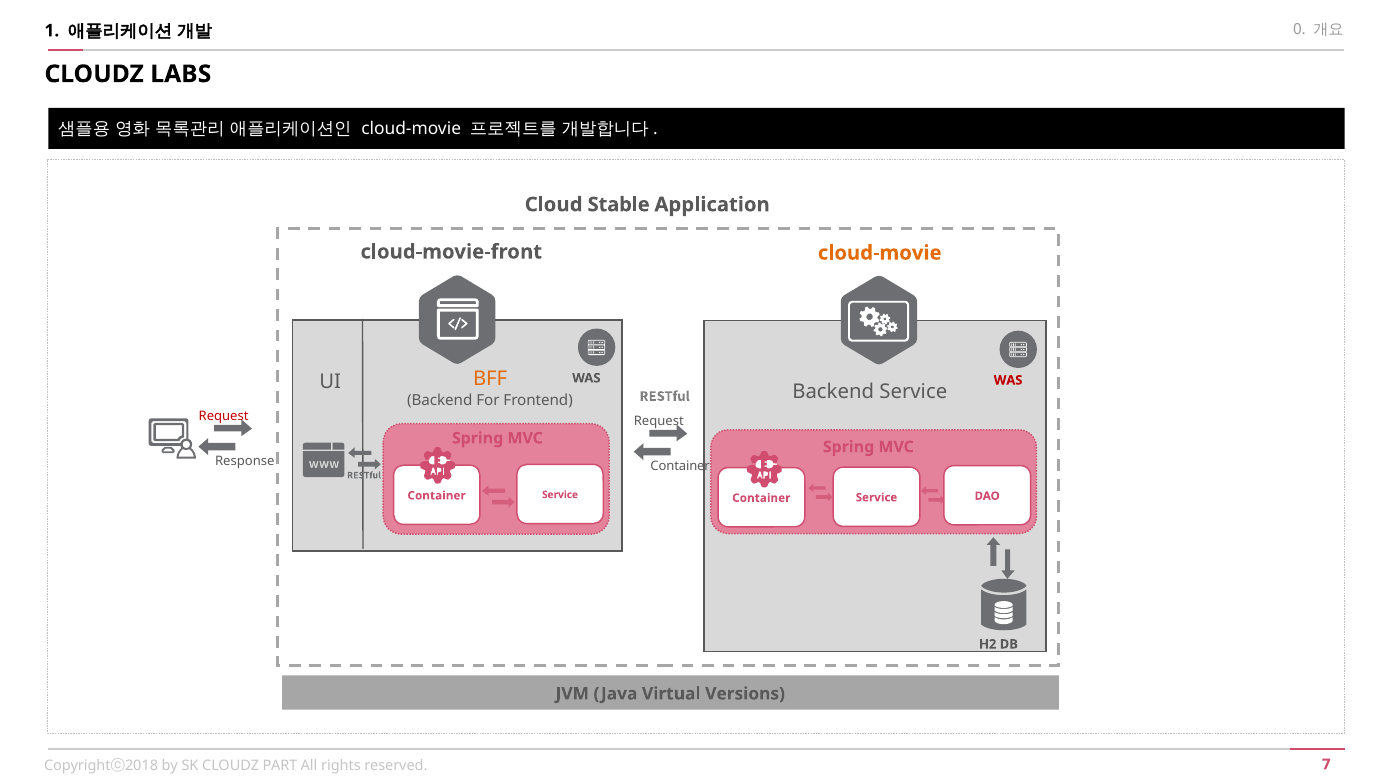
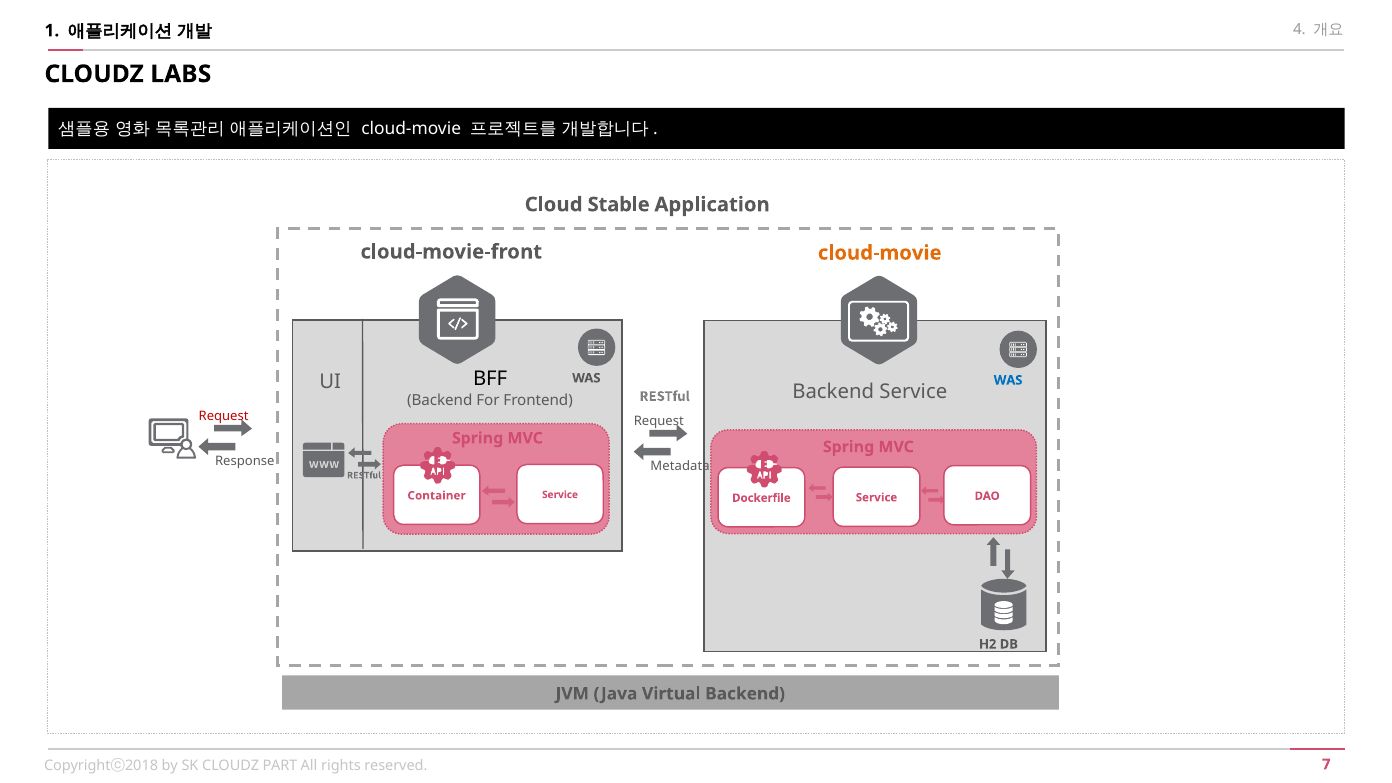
0: 0 -> 4 (1299, 30)
BFF colour: orange -> black (490, 379)
WAS colour: red -> blue (1008, 380)
Container: Container -> Metadata (680, 467)
Container: Container -> Dockerfile (761, 498)
Virtual Versions: Versions -> Backend (745, 694)
